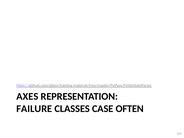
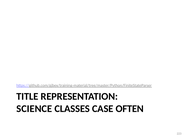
AXES: AXES -> TITLE (27, 96)
FAILURE: FAILURE -> SCIENCE (34, 109)
